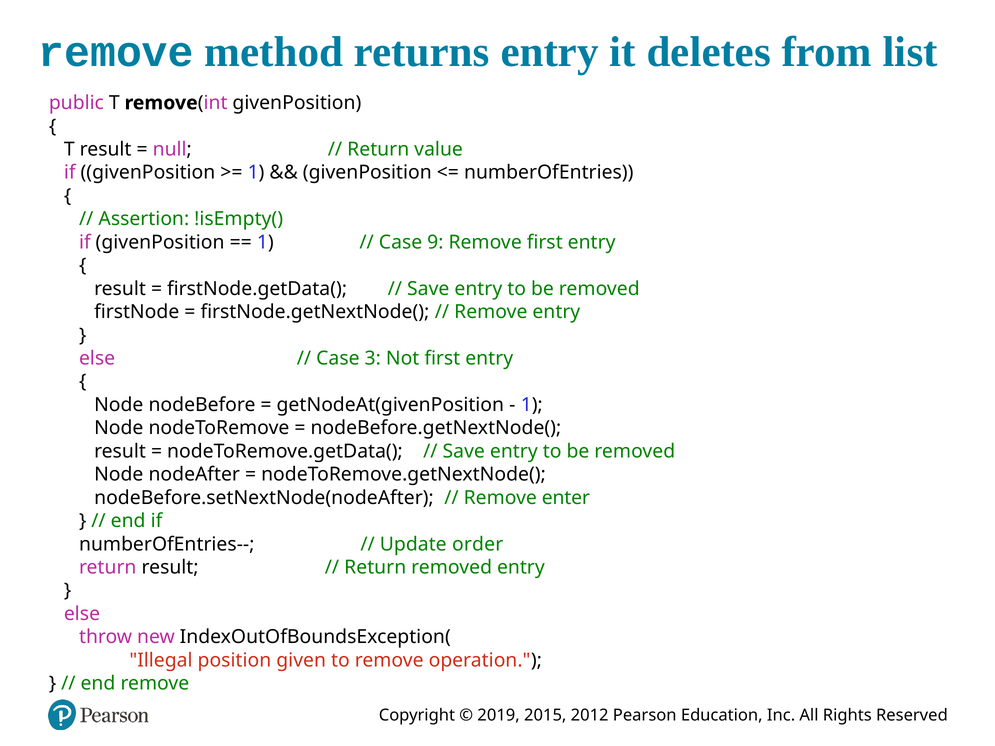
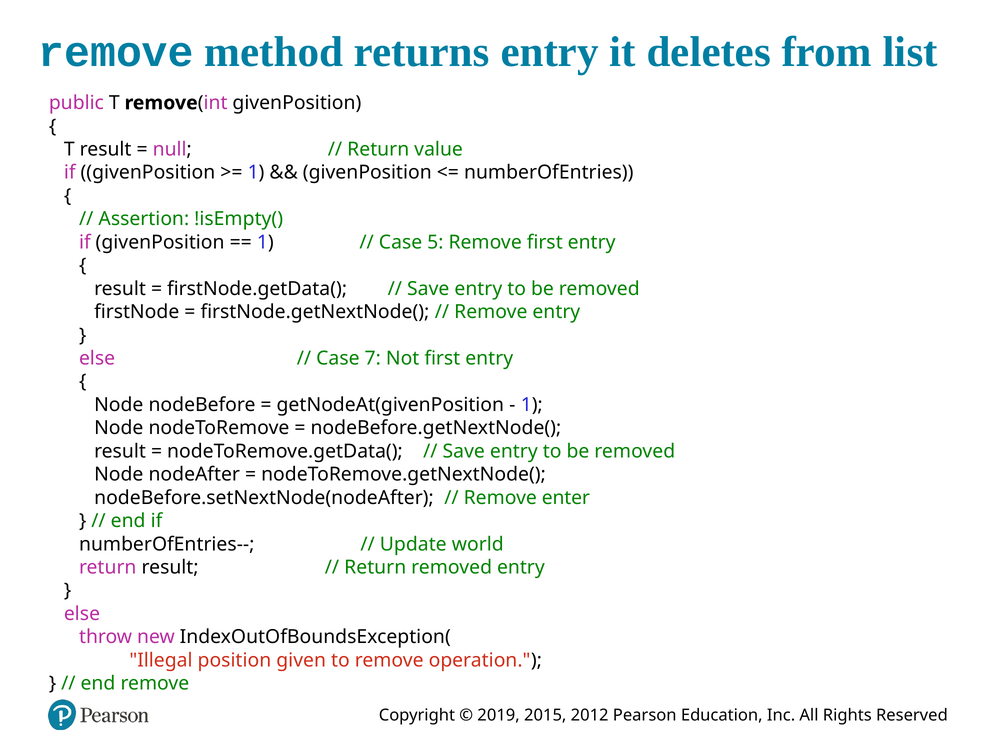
9: 9 -> 5 (435, 242)
3: 3 -> 7 (373, 358)
order: order -> world (478, 544)
